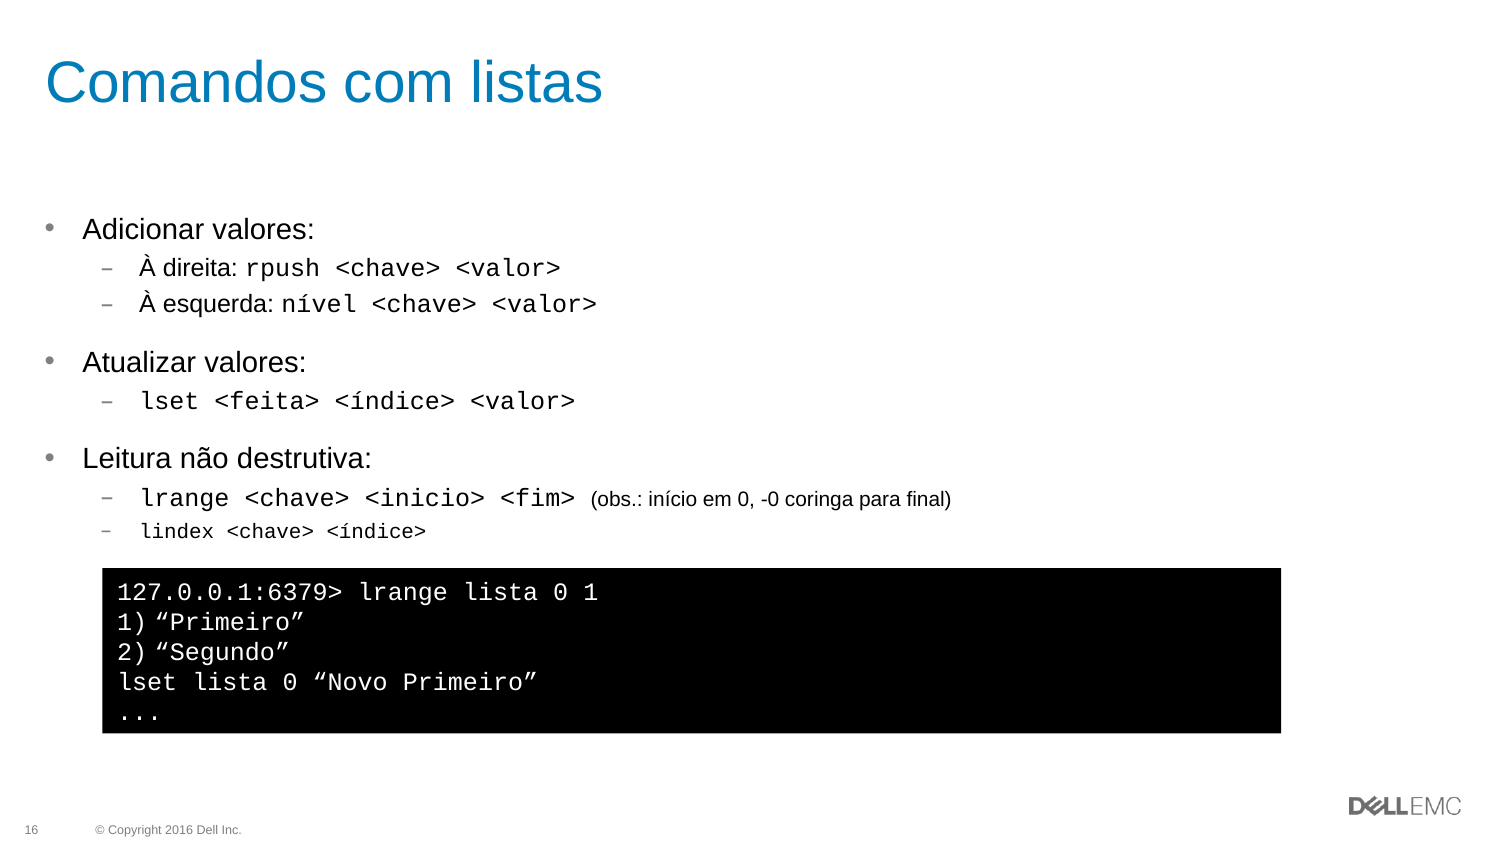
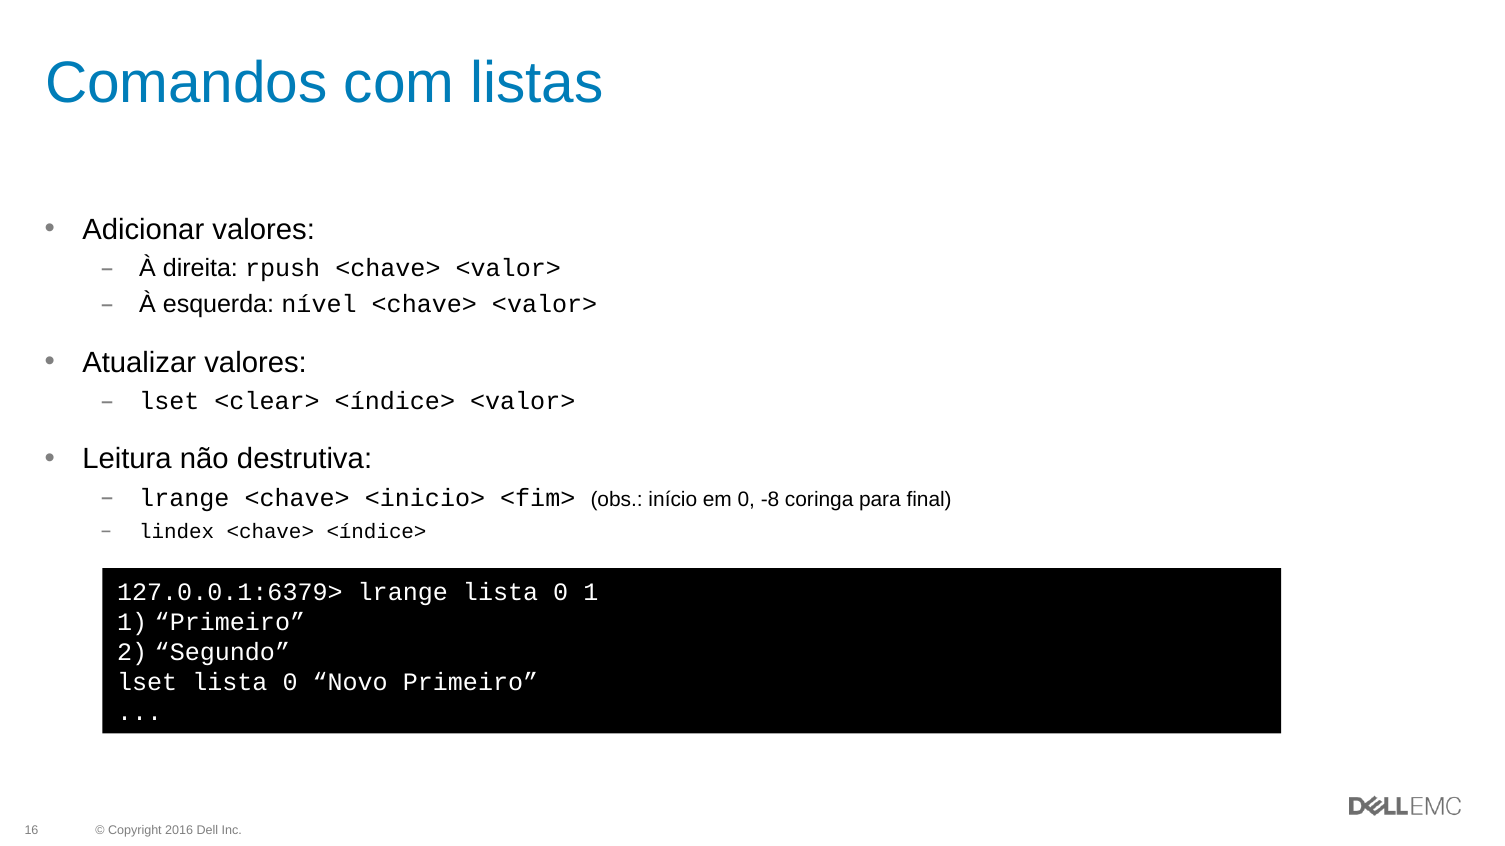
<feita>: <feita> -> <clear> (267, 402)
-0: -0 -> -8 (770, 499)
